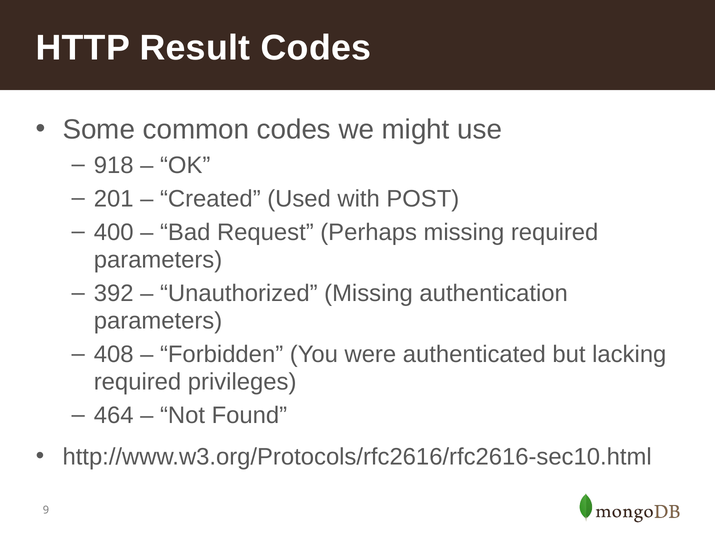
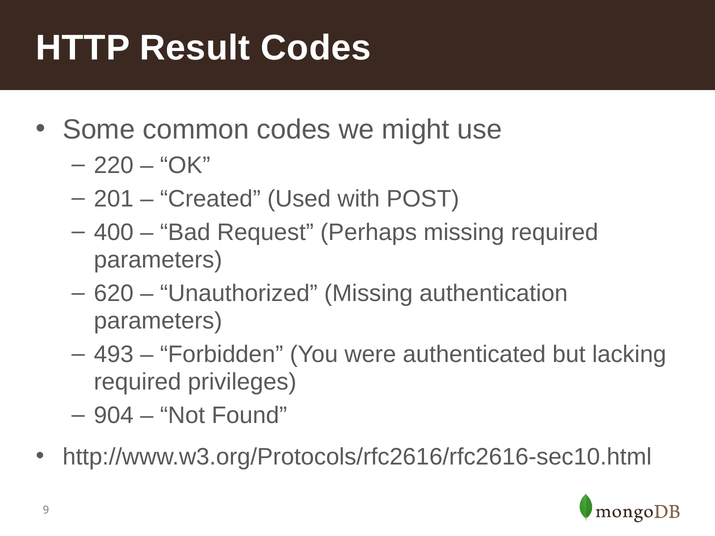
918: 918 -> 220 (114, 166)
392: 392 -> 620 (114, 294)
408: 408 -> 493 (114, 355)
464: 464 -> 904 (114, 416)
